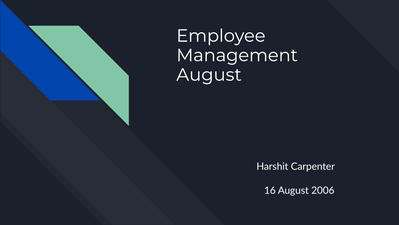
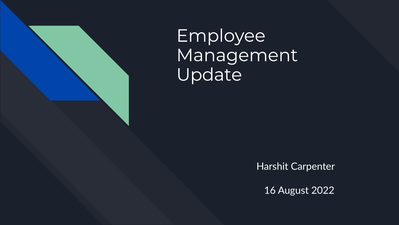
August: August -> Update (209, 75)
2006: 2006 -> 2022 (323, 190)
